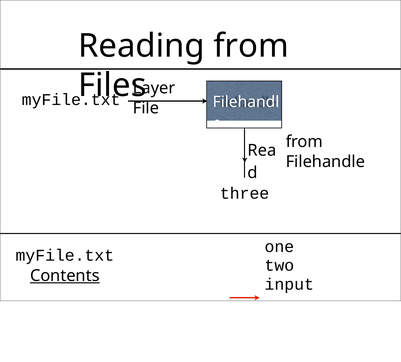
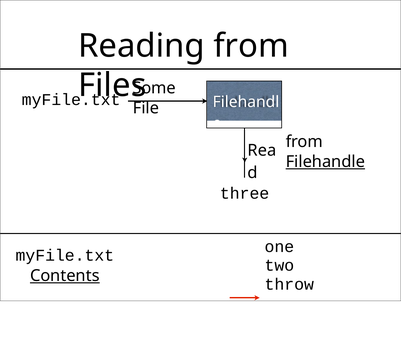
Layer: Layer -> Some (154, 88)
Filehandle underline: none -> present (325, 162)
input: input -> throw (289, 284)
